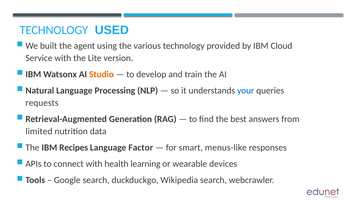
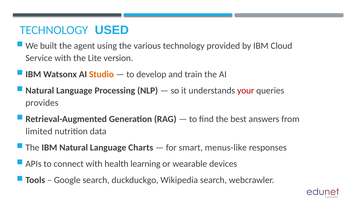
your colour: blue -> red (246, 91)
requests: requests -> provides (42, 103)
IBM Recipes: Recipes -> Natural (74, 148)
Factor: Factor -> Charts (141, 148)
